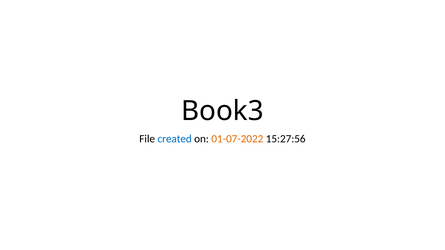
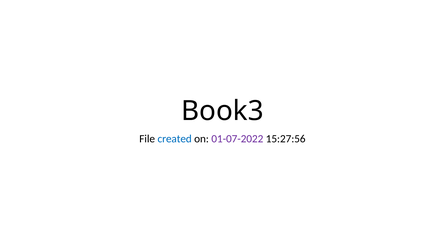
01-07-2022 colour: orange -> purple (237, 139)
